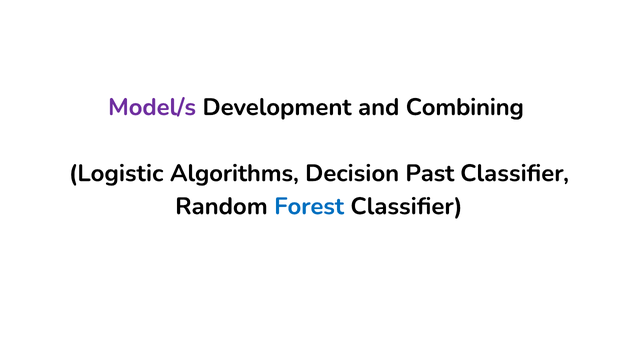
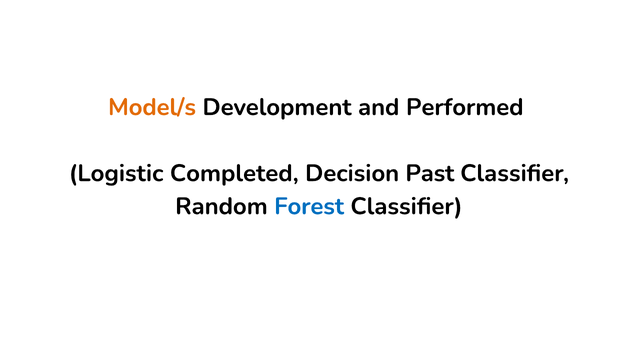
Model/s colour: purple -> orange (152, 107)
Combining: Combining -> Performed (465, 107)
Algorithms: Algorithms -> Completed (234, 173)
